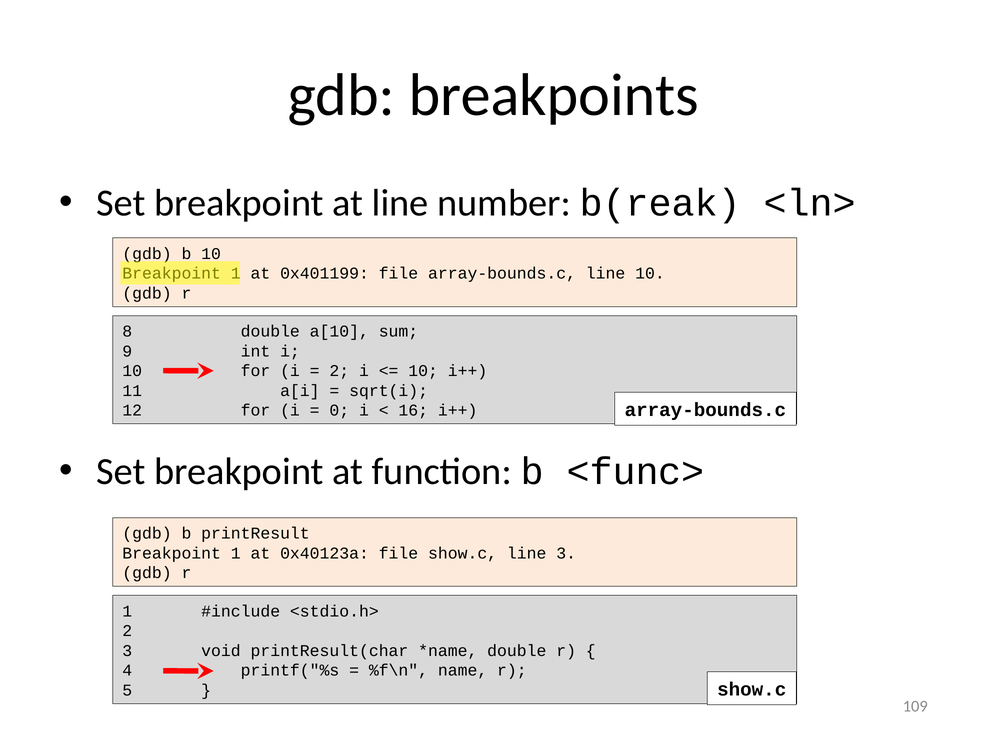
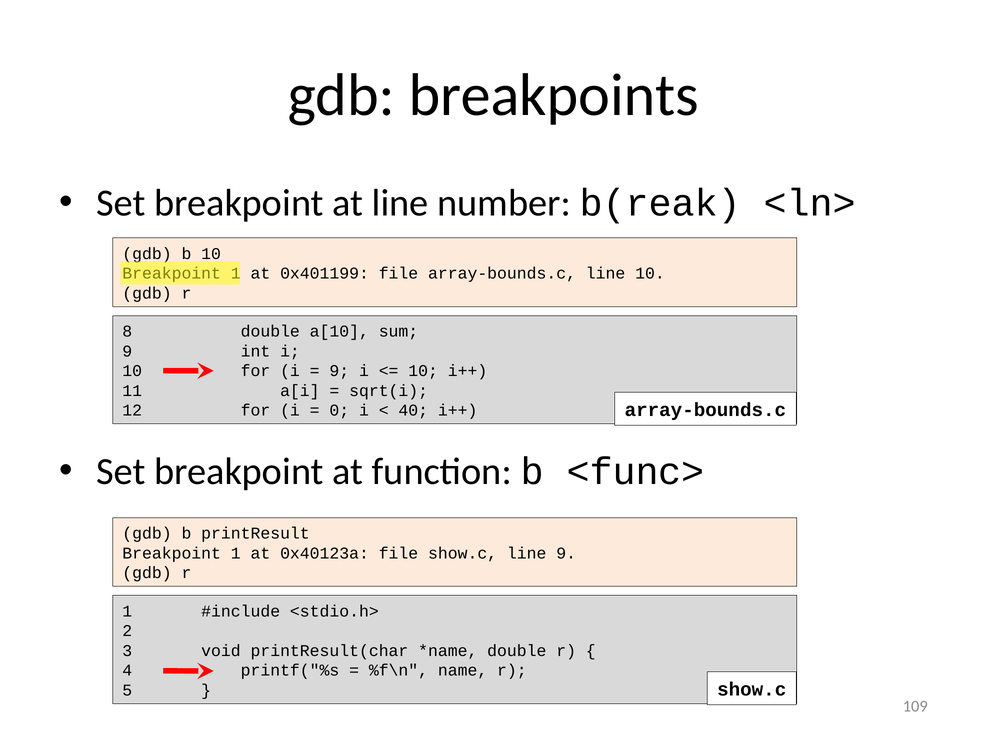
2: 2 -> 9 (339, 371)
16: 16 -> 40 (413, 411)
line 3: 3 -> 9 (566, 553)
